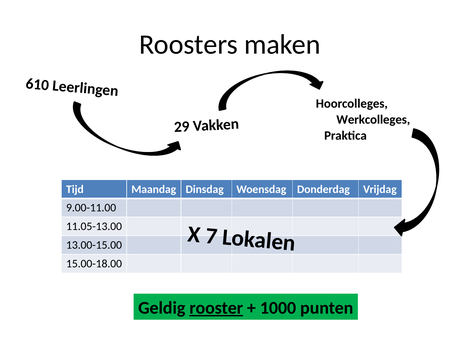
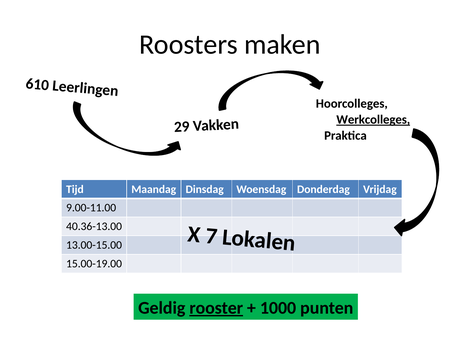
Werkcolleges underline: none -> present (373, 120)
11.05-13.00: 11.05-13.00 -> 40.36-13.00 (94, 227)
15.00-18.00: 15.00-18.00 -> 15.00-19.00 (94, 264)
